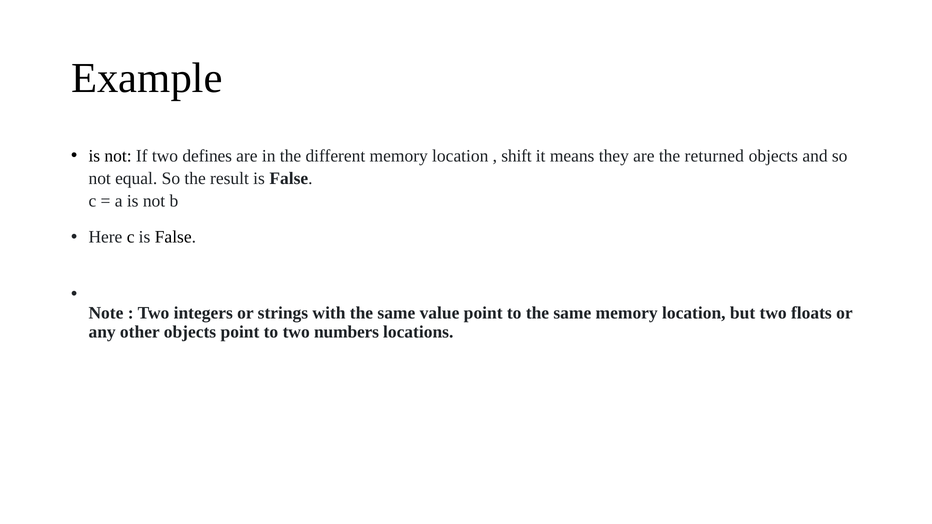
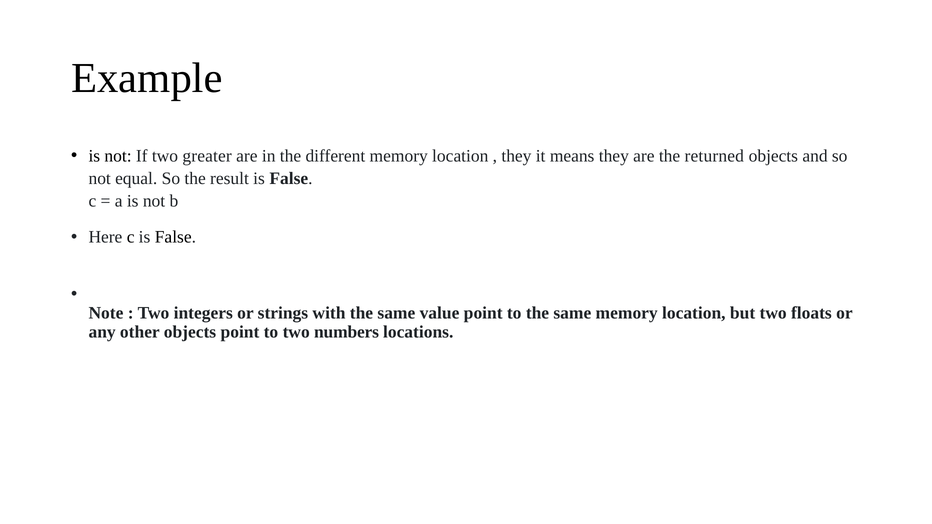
defines: defines -> greater (207, 156)
shift: shift -> they (516, 156)
